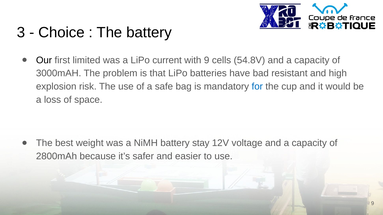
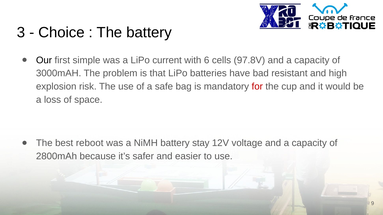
limited: limited -> simple (87, 60)
with 9: 9 -> 6 (207, 60)
54.8V: 54.8V -> 97.8V (249, 60)
for colour: blue -> red (257, 87)
weight: weight -> reboot (90, 143)
